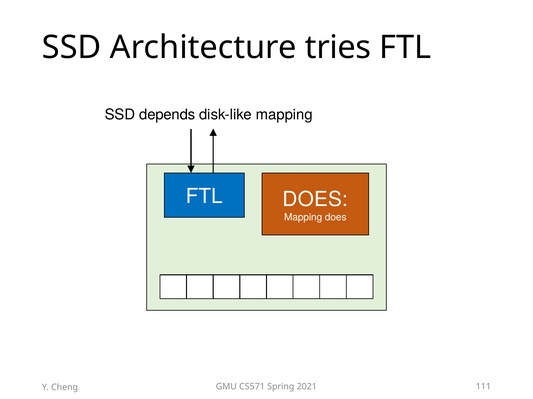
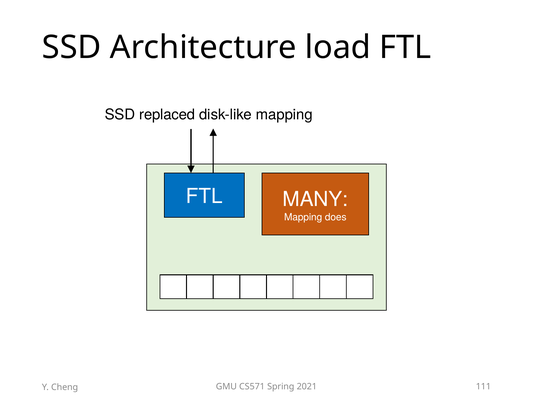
tries: tries -> load (338, 47)
depends: depends -> replaced (167, 115)
FTL DOES: DOES -> MANY (315, 200)
